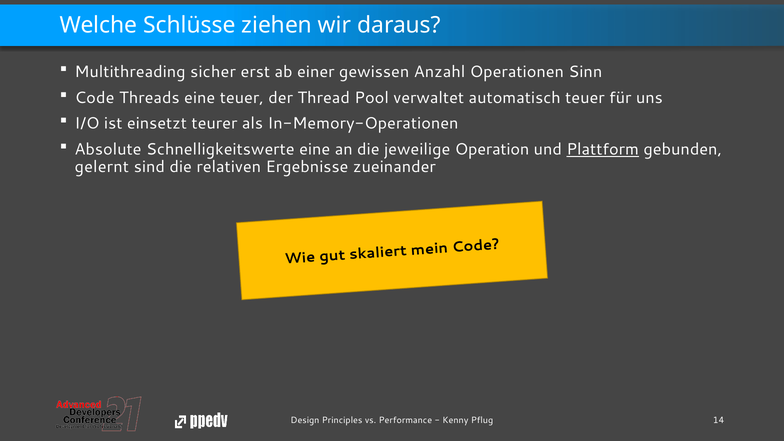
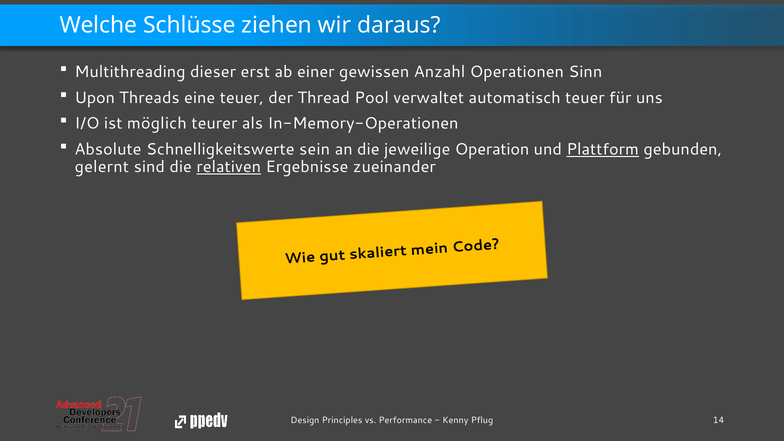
sicher: sicher -> dieser (213, 72)
Code: Code -> Upon (95, 98)
einsetzt: einsetzt -> möglich (157, 123)
Schnelligkeitswerte eine: eine -> sein (315, 149)
relativen underline: none -> present (229, 167)
